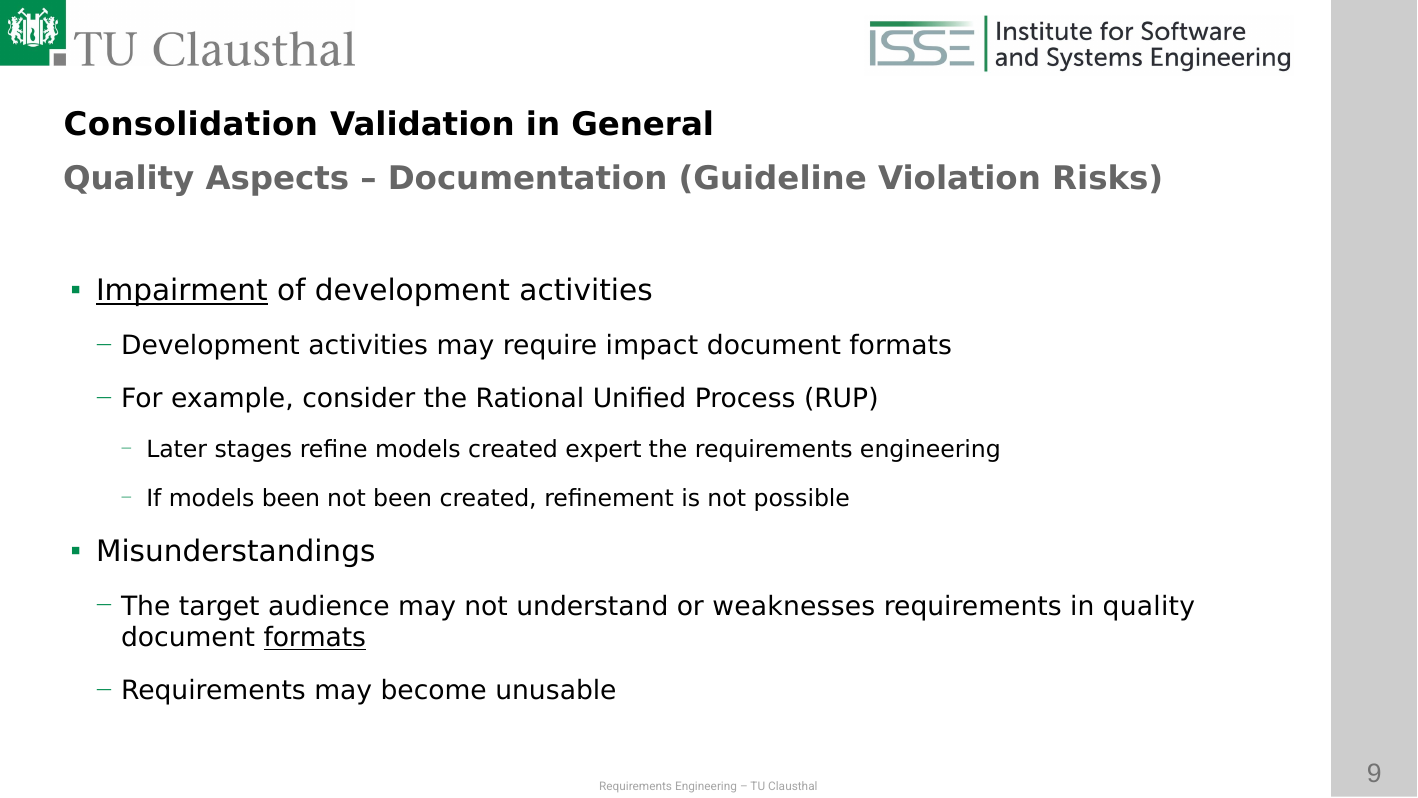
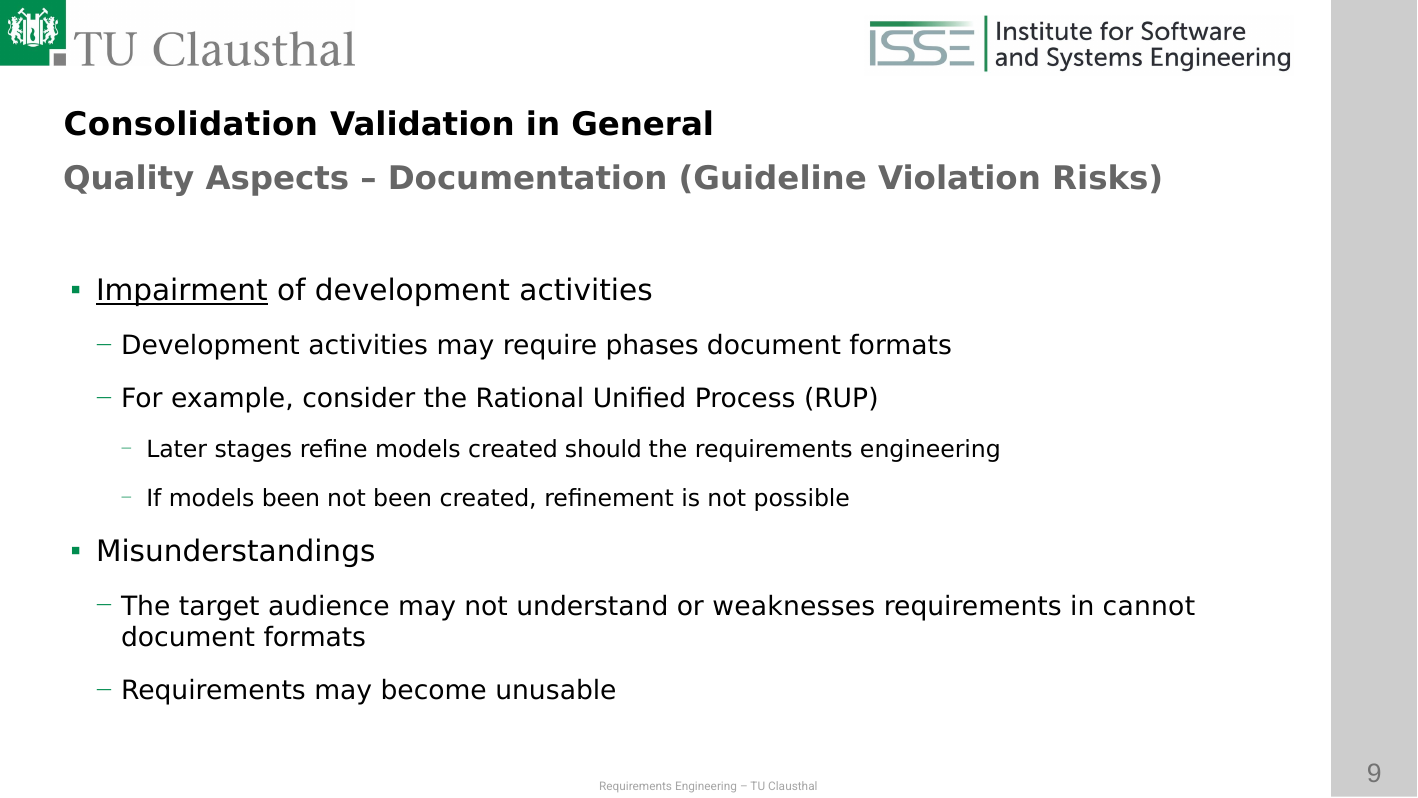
impact: impact -> phases (652, 345)
expert: expert -> should (603, 449)
in quality: quality -> cannot (1149, 606)
formats underline: present -> none (315, 638)
